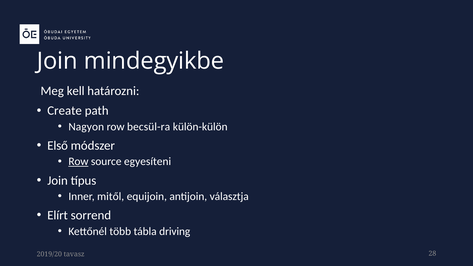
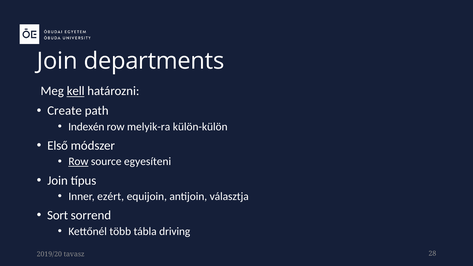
mindegyikbe: mindegyikbe -> departments (154, 61)
kell underline: none -> present (76, 91)
Nagyon: Nagyon -> Indexén (86, 127)
becsül-ra: becsül-ra -> melyik-ra (149, 127)
mitől: mitől -> ezért (111, 197)
Elírt: Elírt -> Sort (58, 215)
